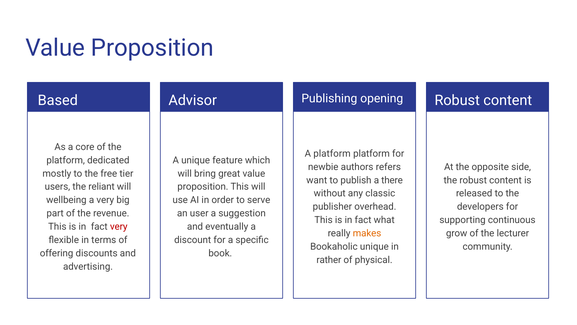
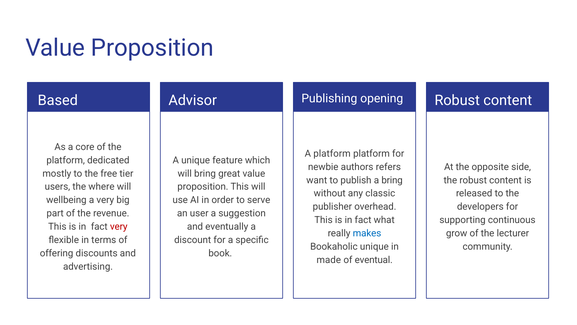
a there: there -> bring (392, 180)
reliant: reliant -> where (101, 187)
makes colour: orange -> blue (367, 233)
rather: rather -> made (329, 260)
physical: physical -> eventual (374, 260)
